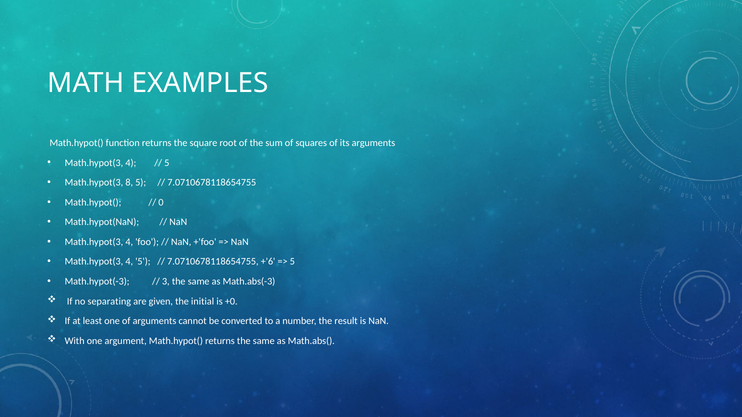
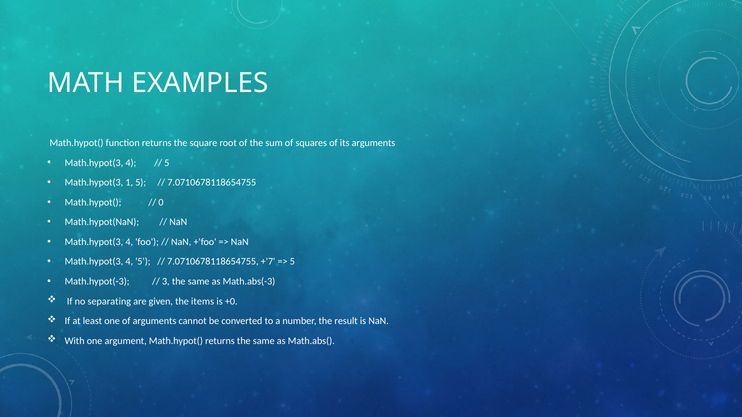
8: 8 -> 1 (129, 183)
+'6: +'6 -> +'7 (268, 262)
initial: initial -> items (203, 302)
